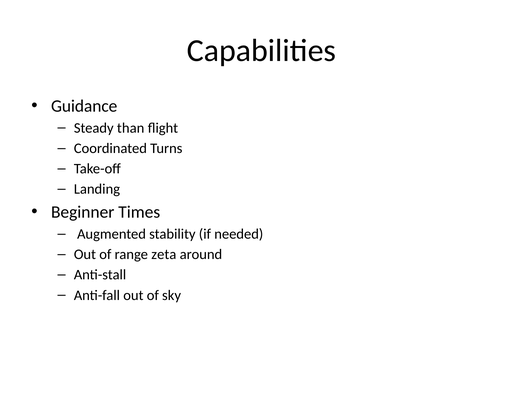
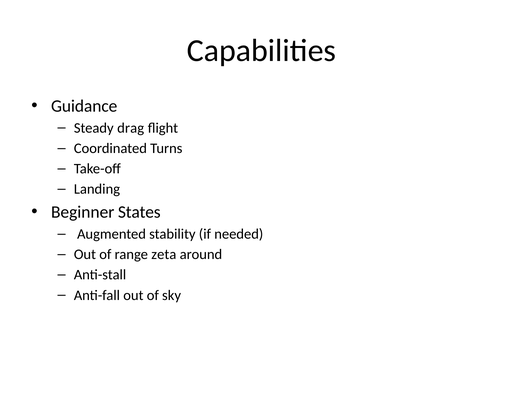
than: than -> drag (131, 128)
Times: Times -> States (139, 212)
